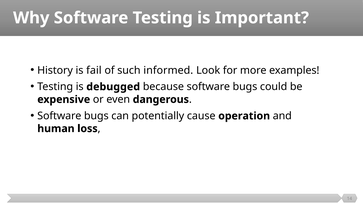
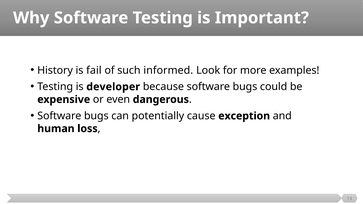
debugged: debugged -> developer (113, 87)
operation: operation -> exception (244, 116)
